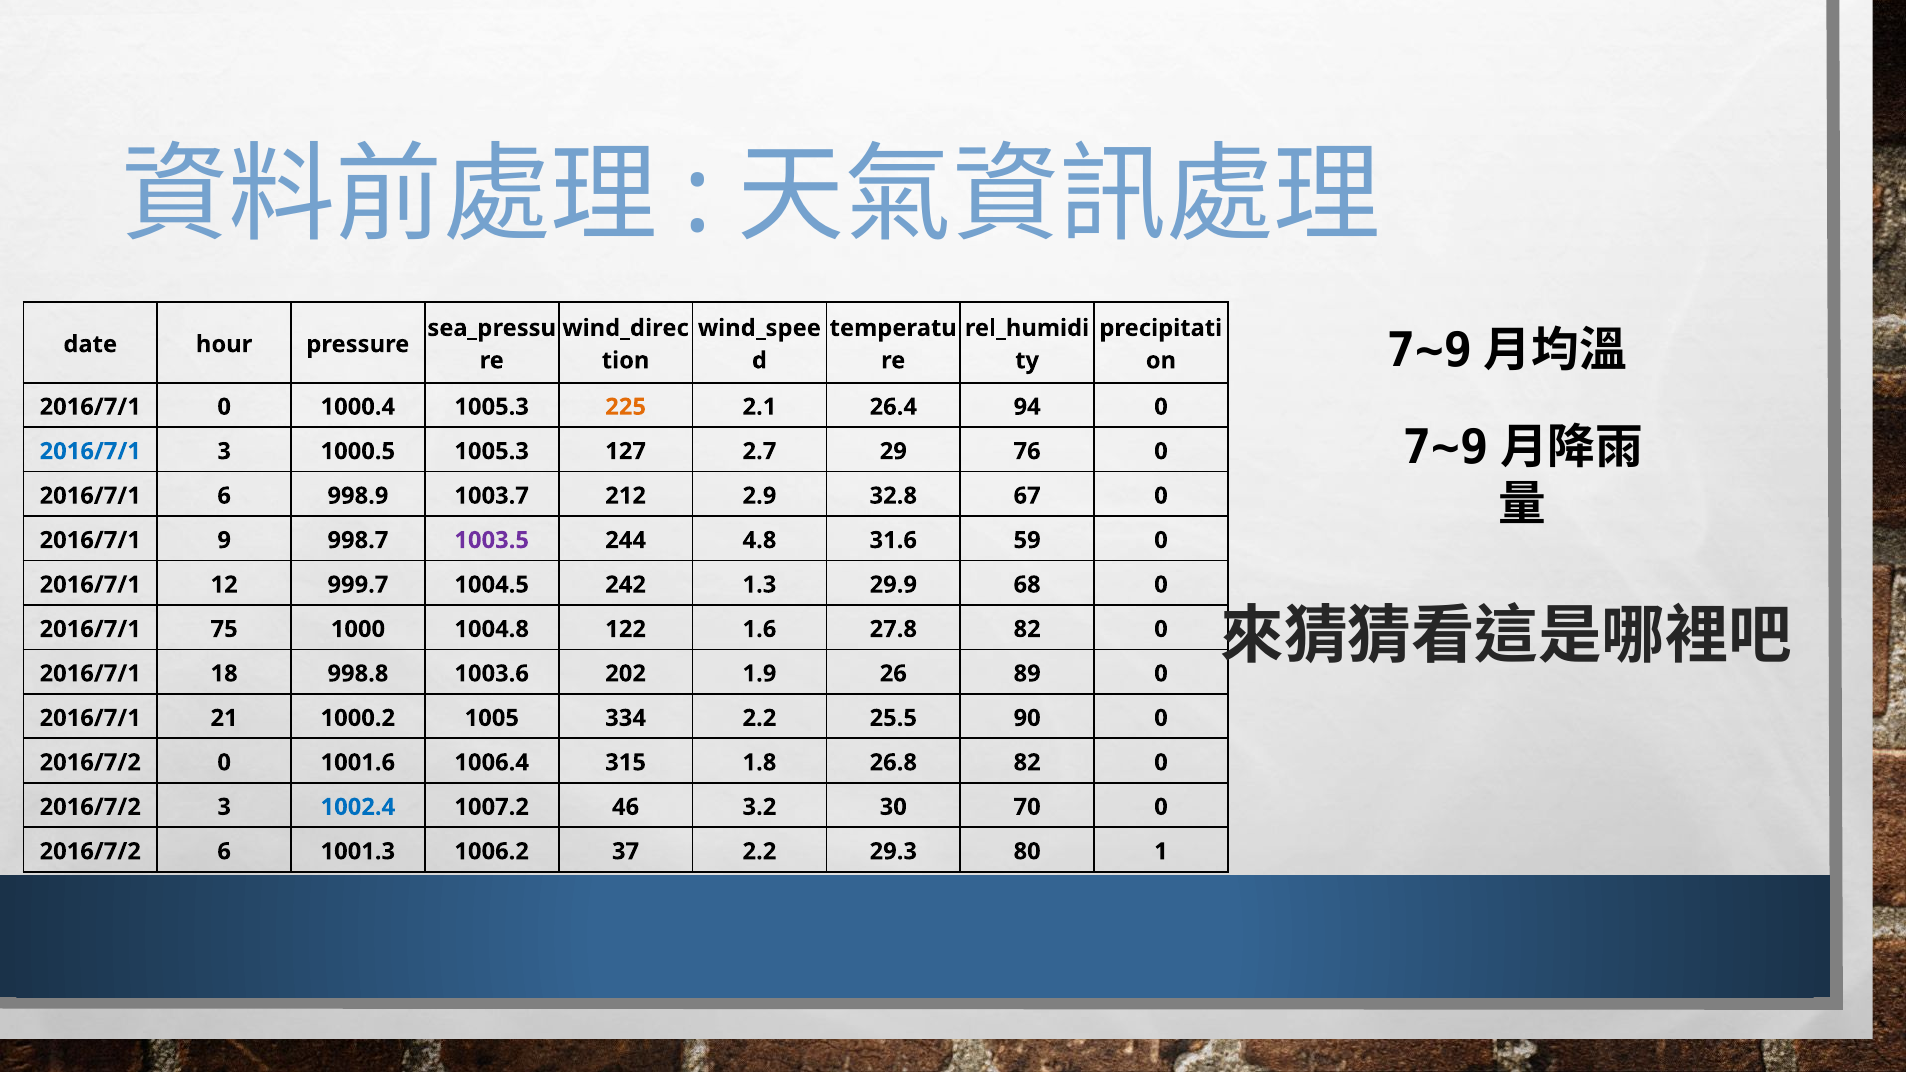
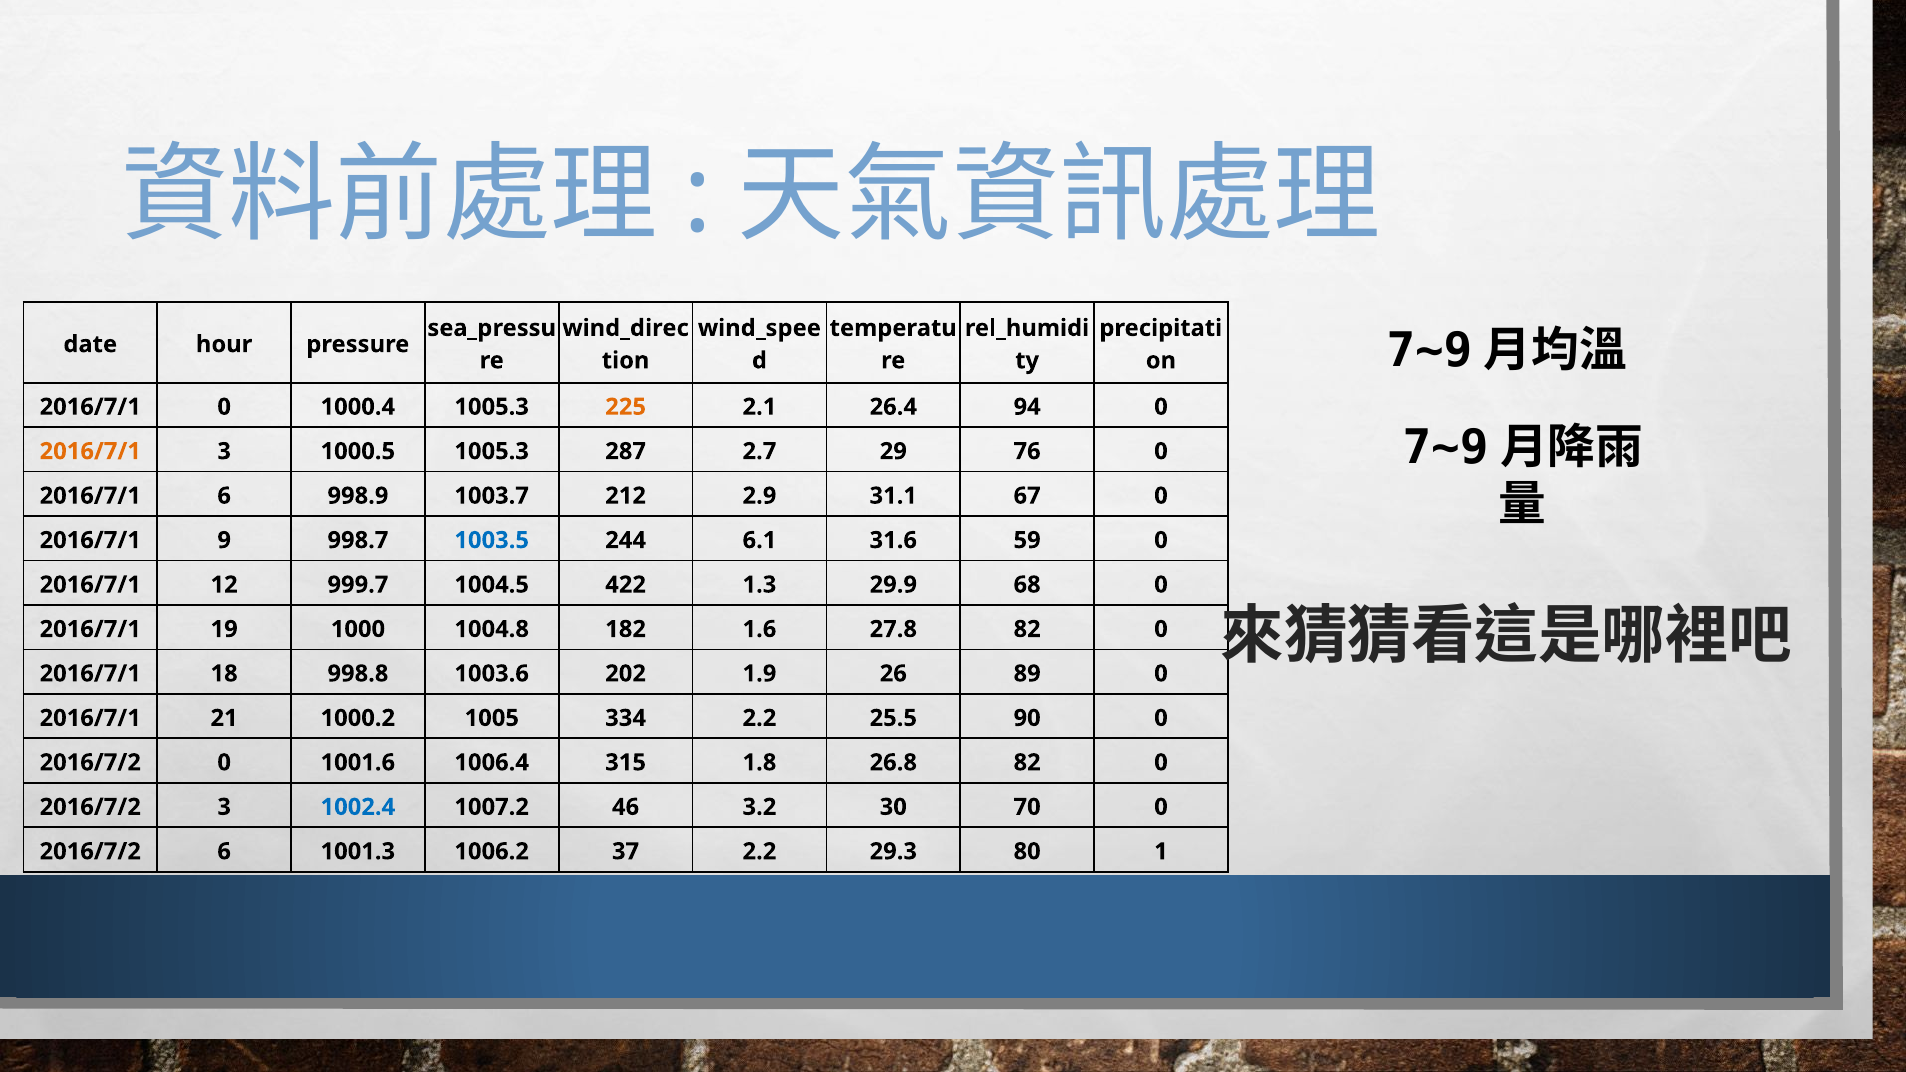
2016/7/1 colour: blue -> orange (90, 451)
127: 127 -> 287 (626, 451)
32.8: 32.8 -> 31.1 (893, 496)
1003.5 colour: purple -> blue (492, 540)
4.8: 4.8 -> 6.1 (759, 540)
242: 242 -> 422 (626, 585)
75: 75 -> 19 (224, 629)
122: 122 -> 182 (626, 629)
